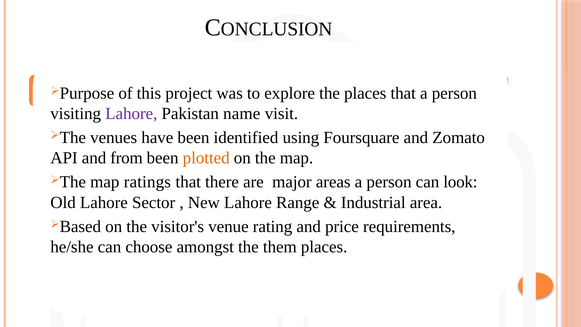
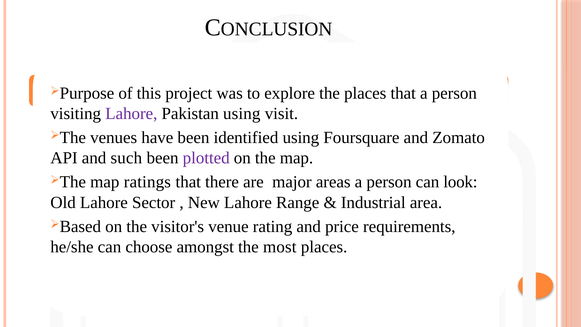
Pakistan name: name -> using (242, 114)
from: from -> such (126, 158)
plotted colour: orange -> purple (206, 158)
them: them -> most (280, 247)
